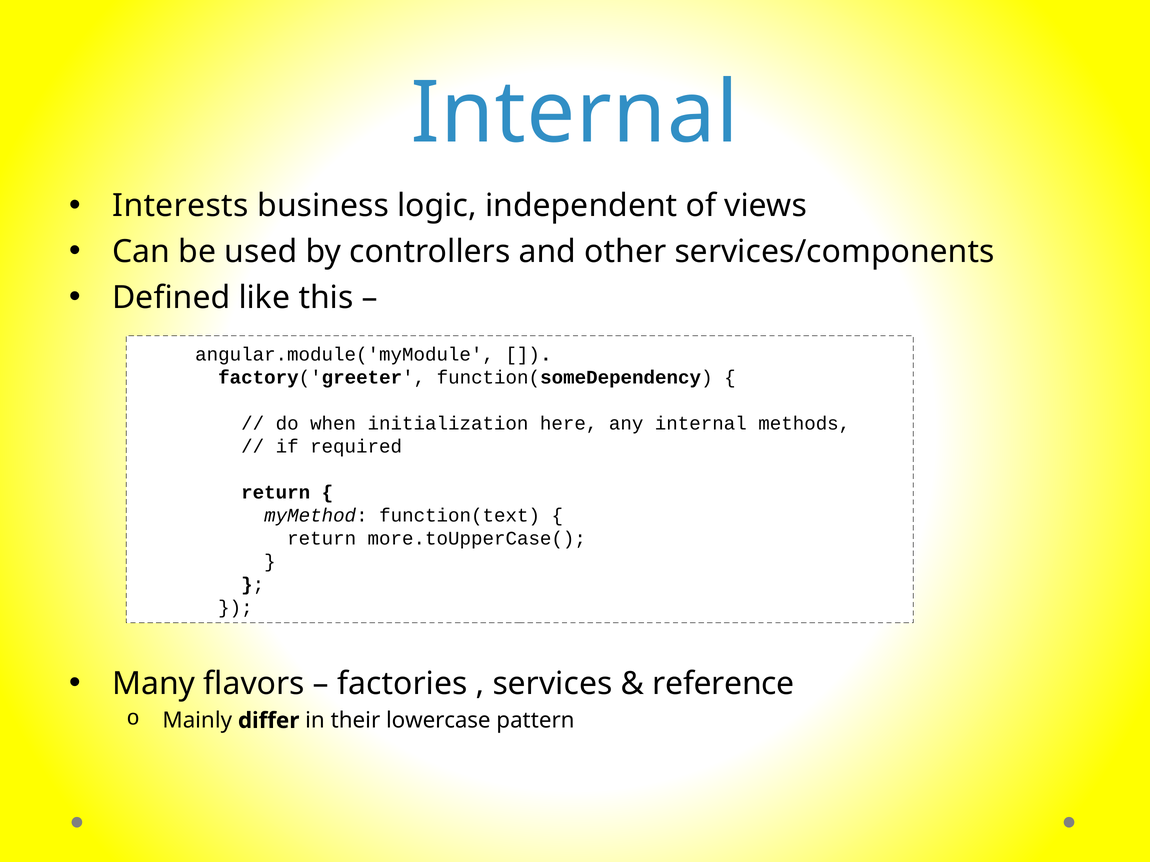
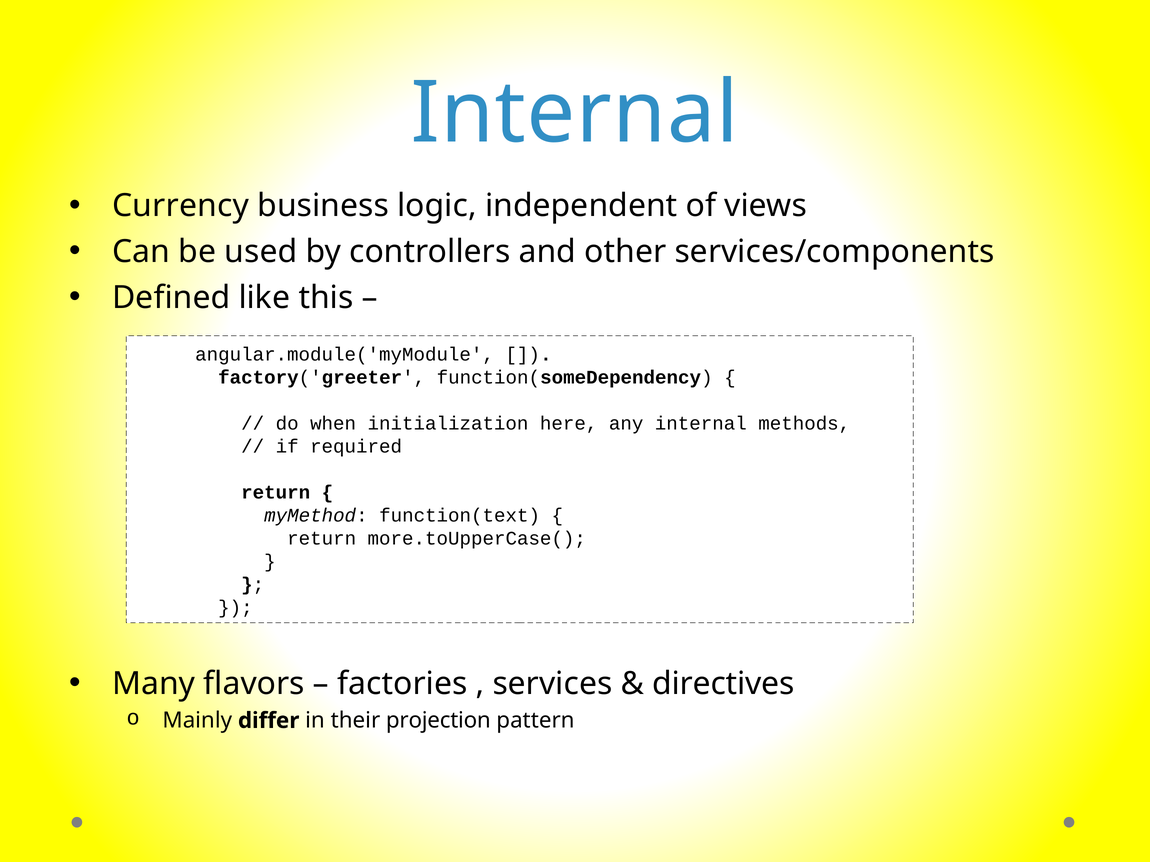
Interests: Interests -> Currency (181, 206)
reference: reference -> directives (723, 684)
lowercase: lowercase -> projection (438, 721)
